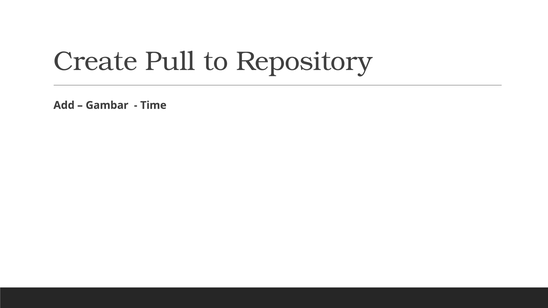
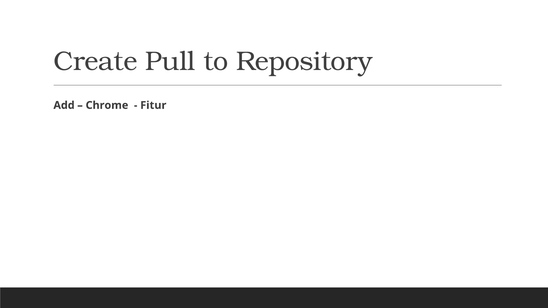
Gambar: Gambar -> Chrome (107, 105)
Time: Time -> Fitur (153, 105)
